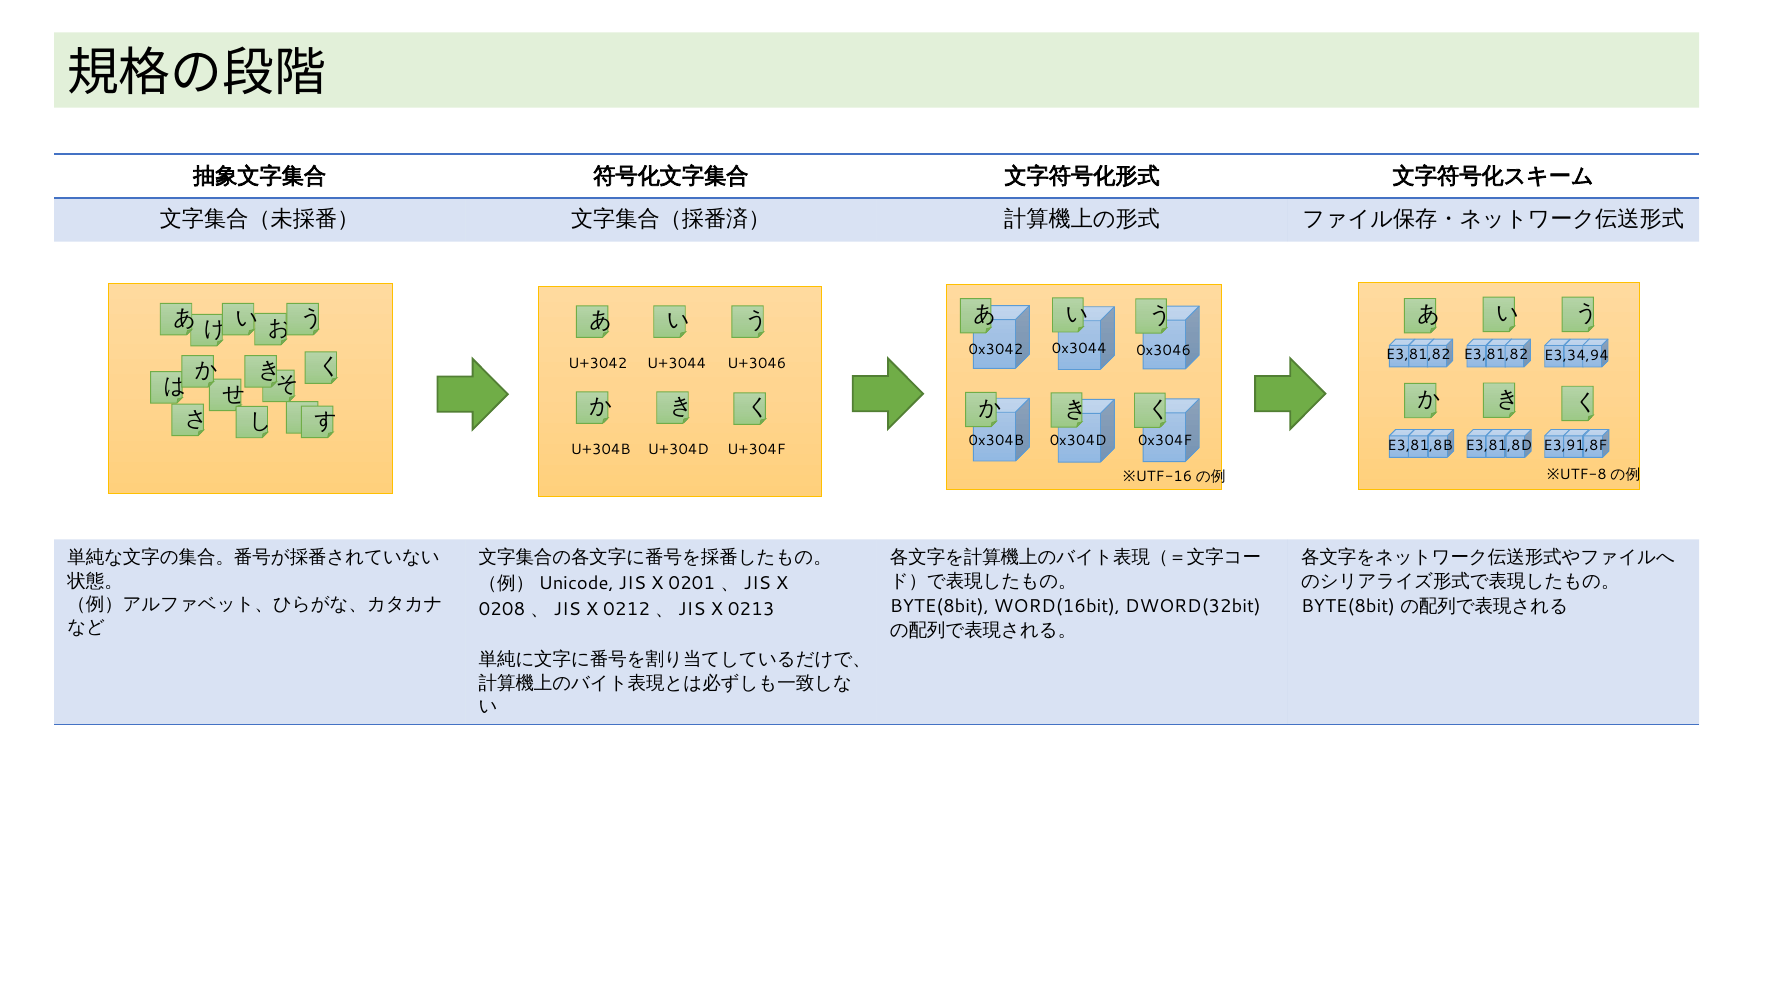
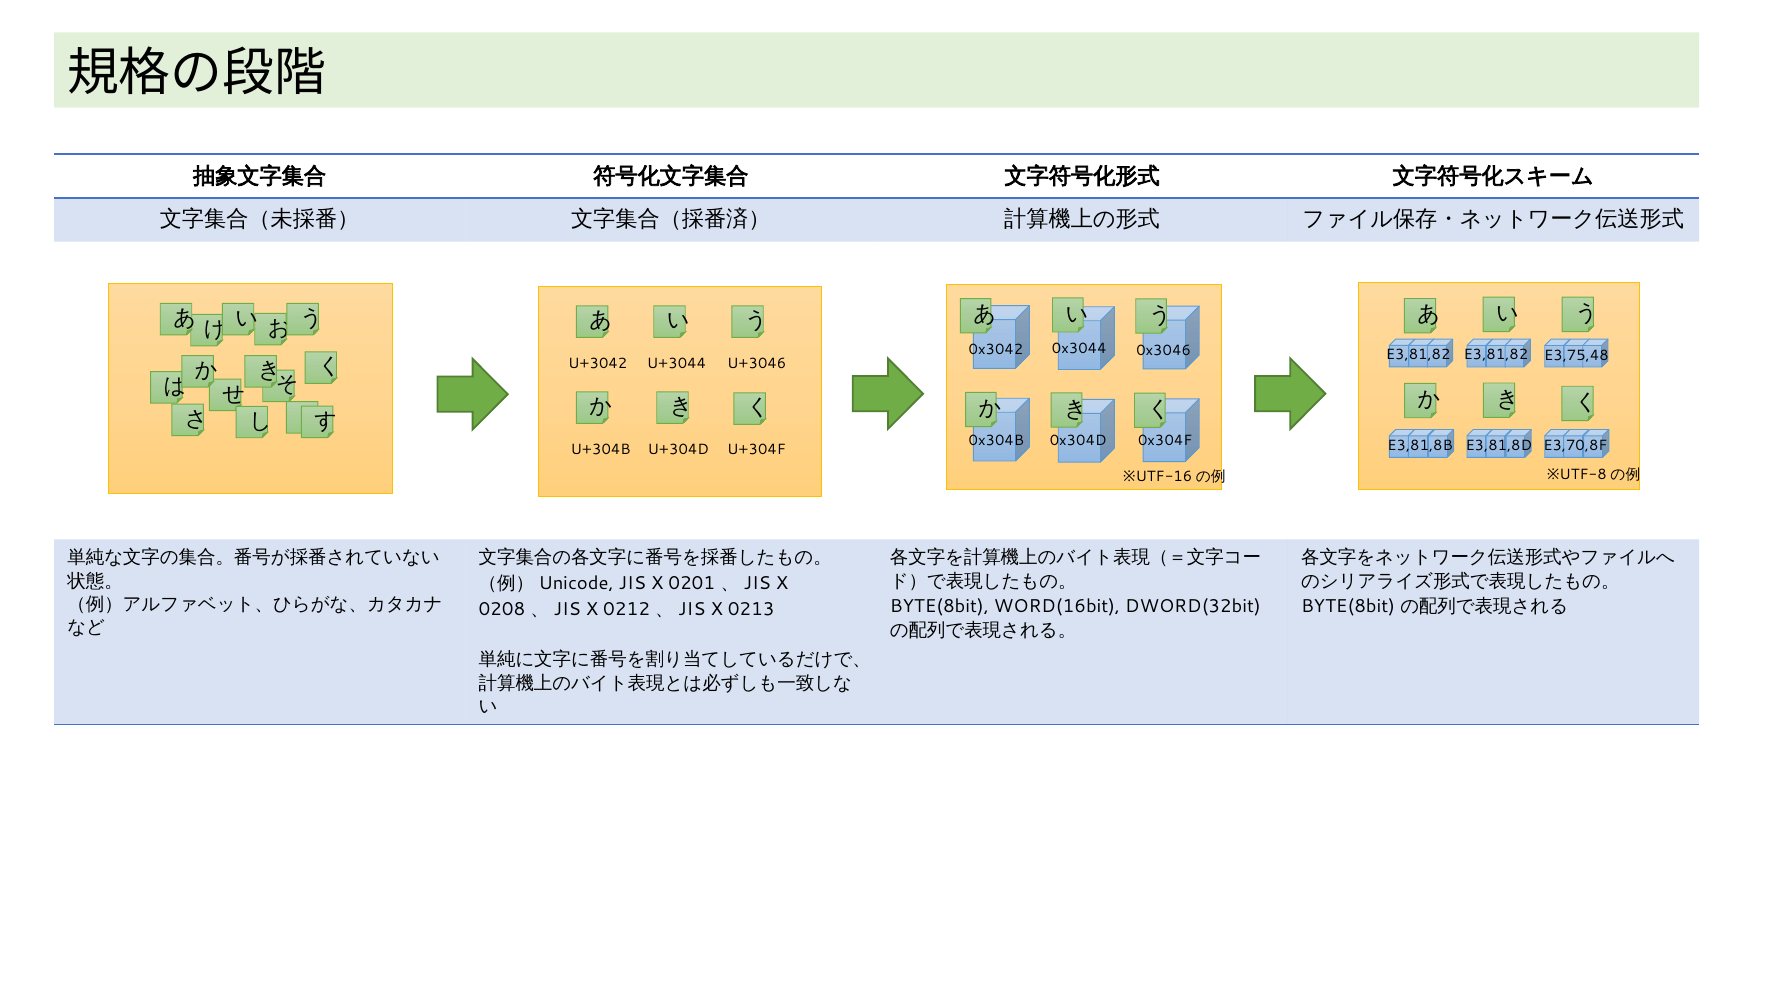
E3,34,94: E3,34,94 -> E3,75,48 (1576, 356)
E3,91,8F: E3,91,8F -> E3,70,8F (1575, 446)
